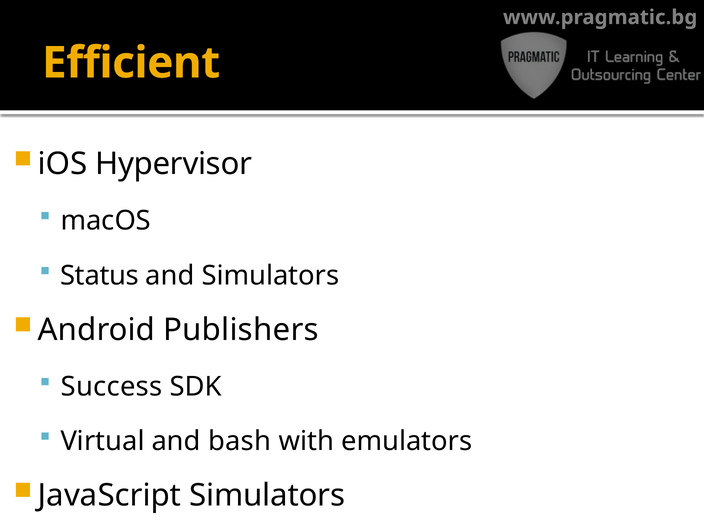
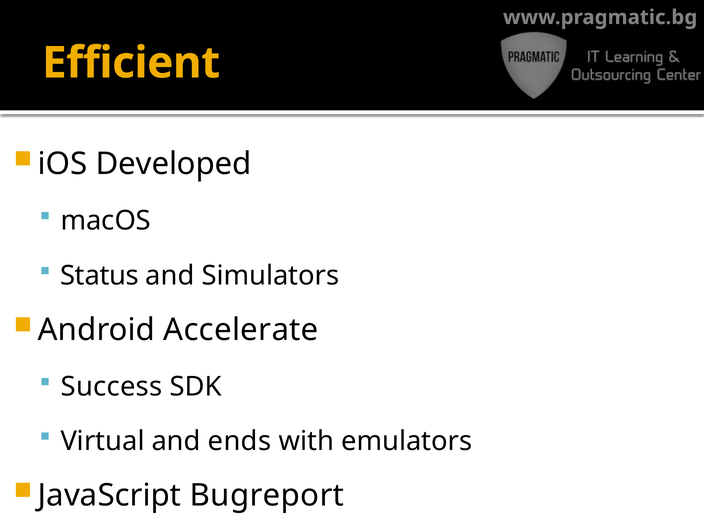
Hypervisor: Hypervisor -> Developed (174, 164)
Publishers: Publishers -> Accelerate (241, 330)
bash: bash -> ends (240, 441)
JavaScript Simulators: Simulators -> Bugreport (267, 496)
